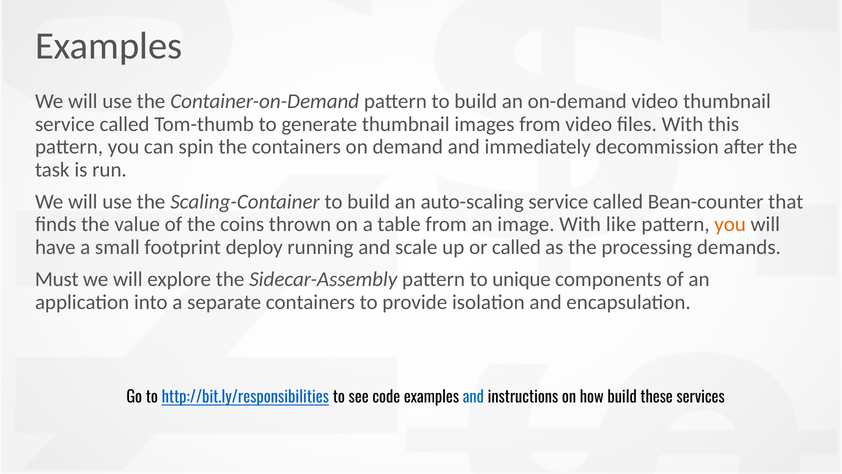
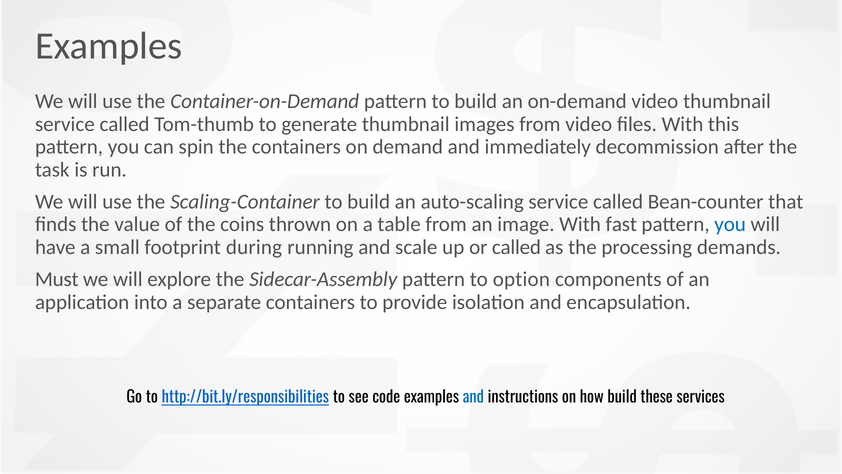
like: like -> fast (621, 224)
you colour: orange -> blue (730, 224)
deploy: deploy -> during (254, 247)
unique: unique -> option (521, 279)
